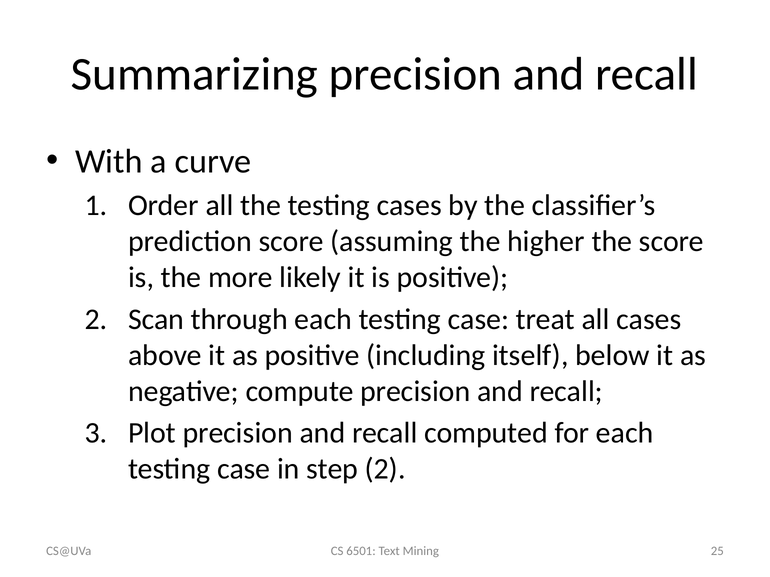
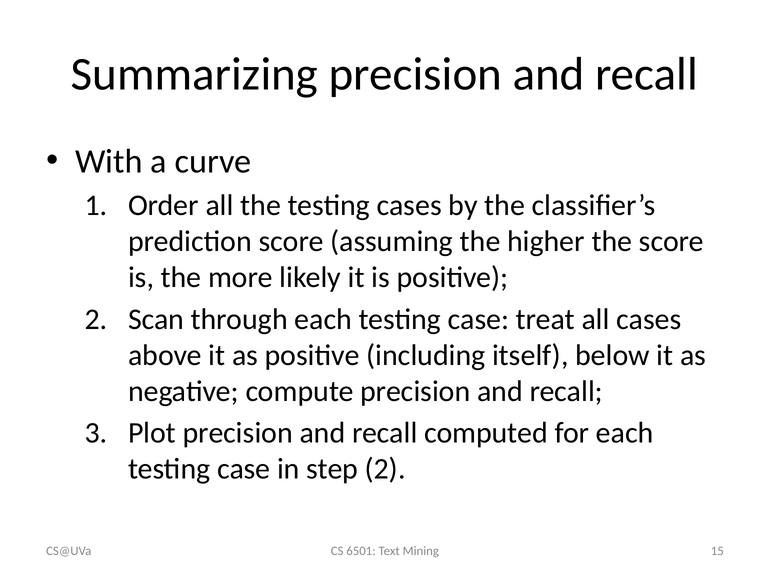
25: 25 -> 15 (717, 551)
